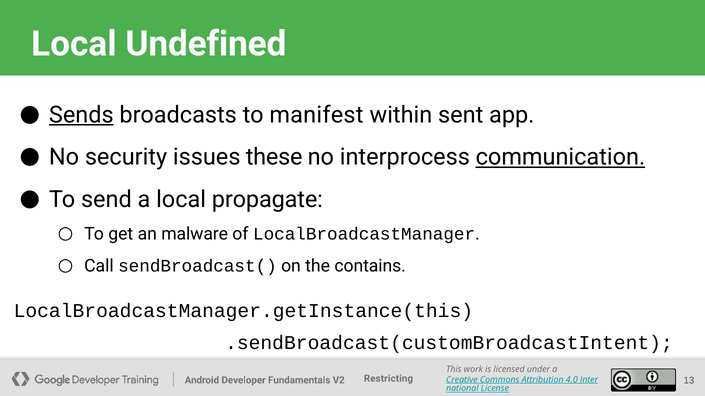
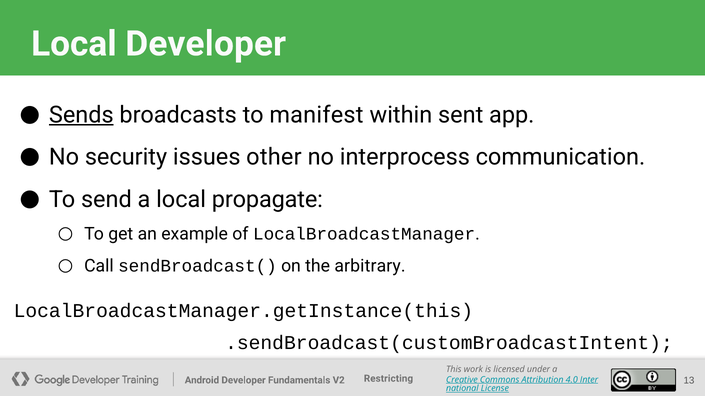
Local Undefined: Undefined -> Developer (206, 44)
these: these -> other (274, 157)
communication underline: present -> none (560, 157)
malware: malware -> example (195, 234)
contains: contains -> arbitrary (370, 266)
